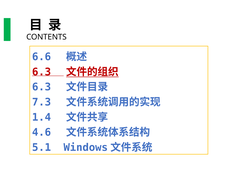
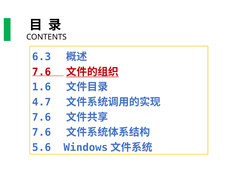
6.6: 6.6 -> 6.3 (42, 57)
6.3: 6.3 -> 7.6 (42, 72)
6.3: 6.3 -> 1.6 (42, 87)
7.3: 7.3 -> 4.7 (42, 102)
1.4: 1.4 -> 7.6 (42, 117)
4.6: 4.6 -> 7.6 (42, 132)
5.1: 5.1 -> 5.6 (42, 147)
